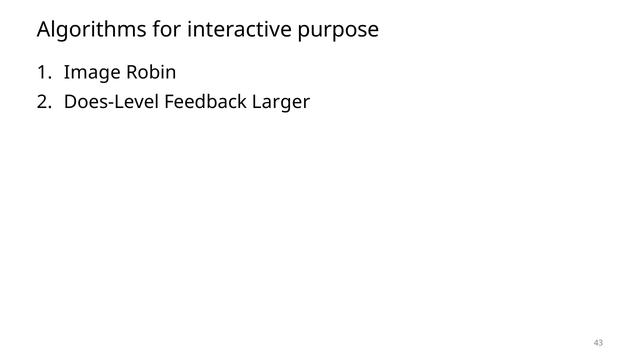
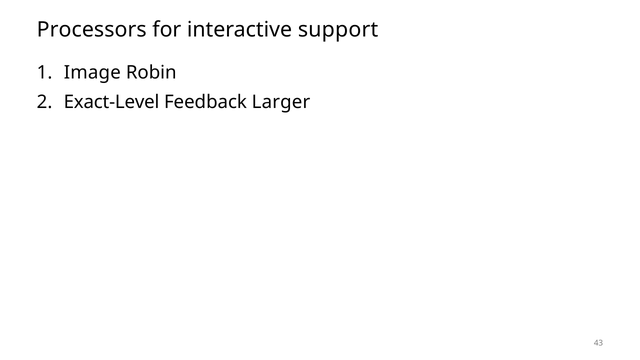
Algorithms: Algorithms -> Processors (92, 30)
purpose: purpose -> support (338, 30)
Does-Level: Does-Level -> Exact-Level (112, 102)
